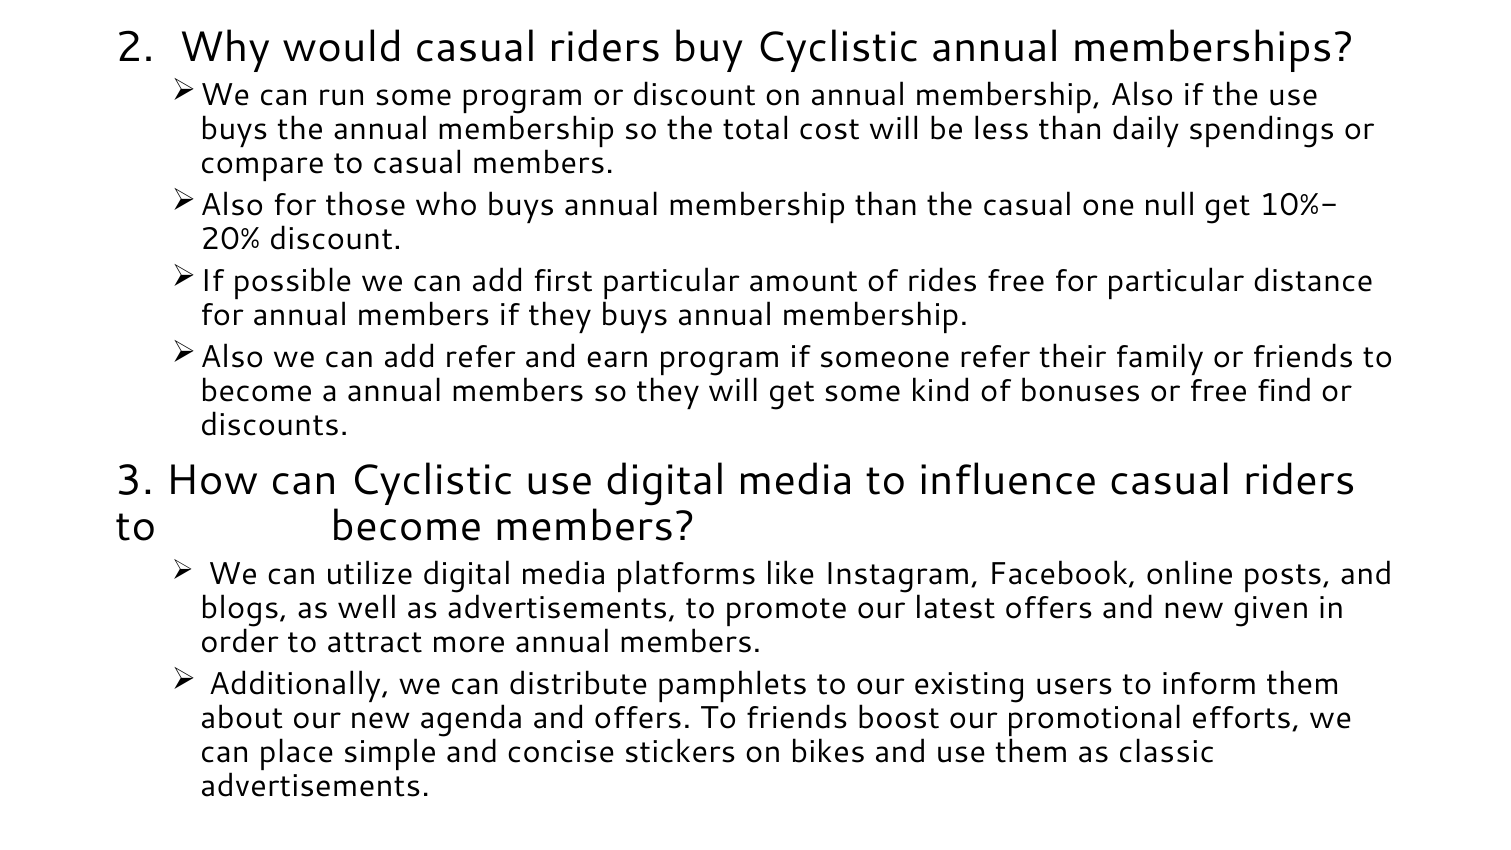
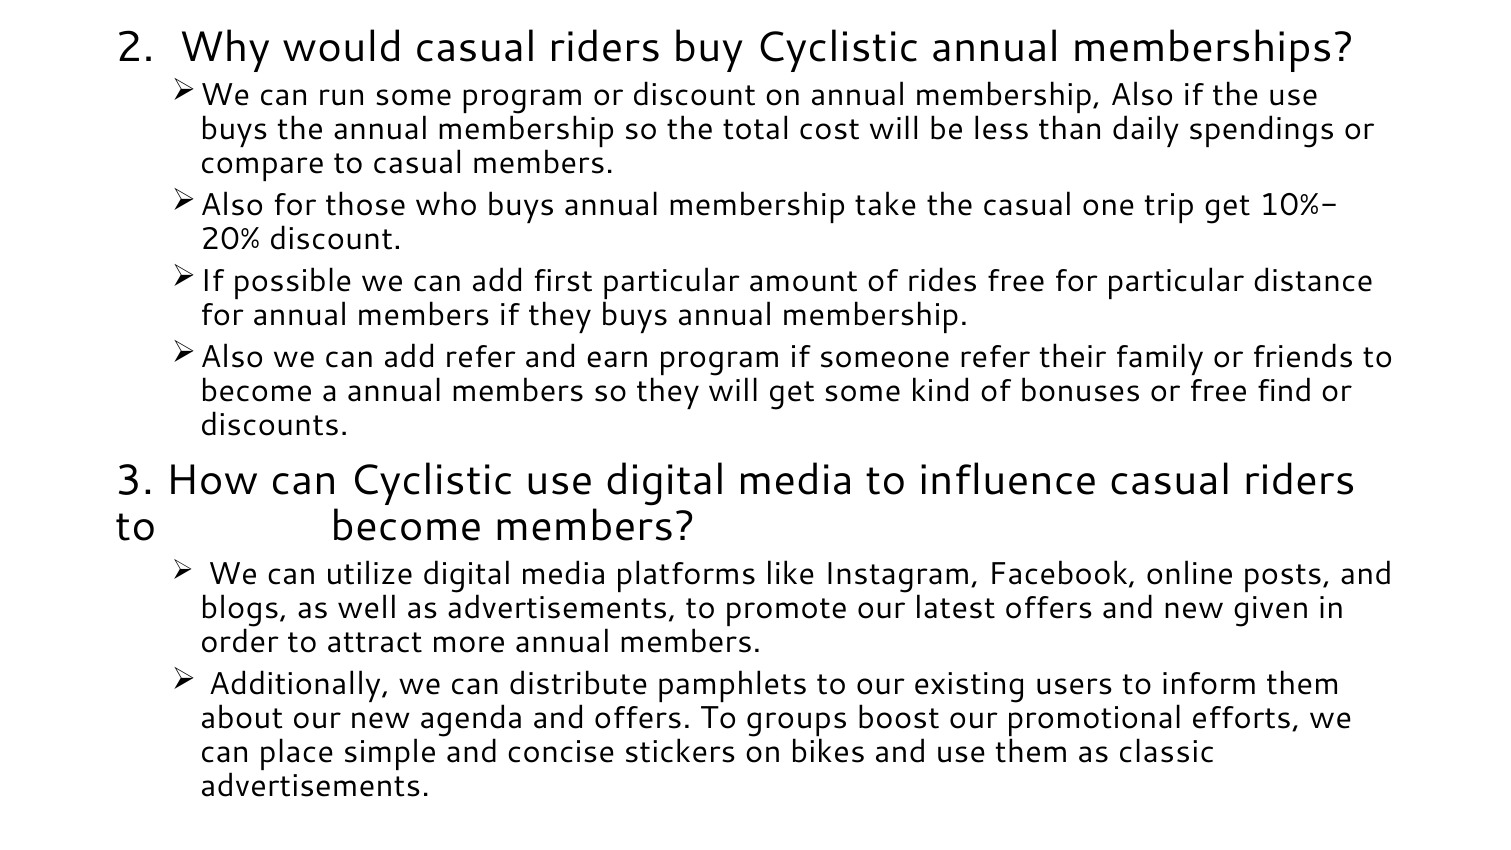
membership than: than -> take (886, 205)
null: null -> trip (1169, 205)
To friends: friends -> groups (797, 718)
